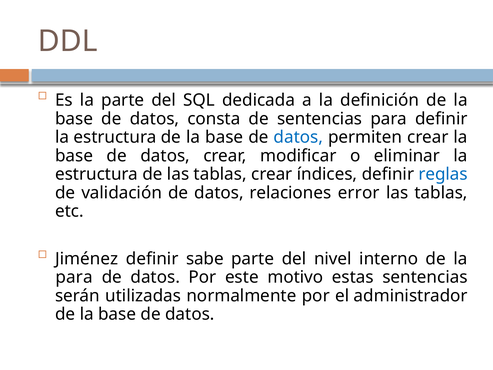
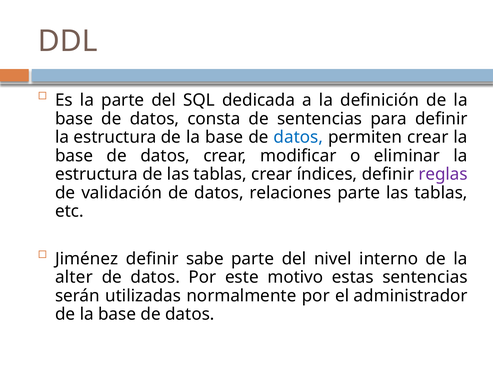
reglas colour: blue -> purple (443, 174)
relaciones error: error -> parte (359, 193)
para: para -> alter (74, 277)
